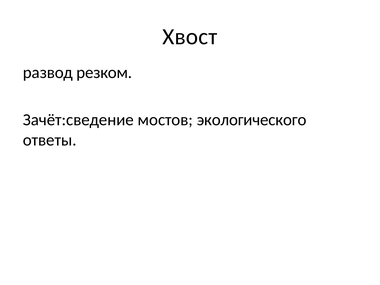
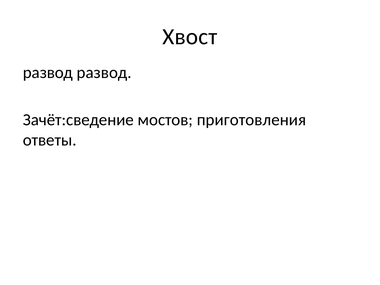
развод резком: резком -> развод (104, 73)
экологического: экологического -> приготовления (252, 120)
